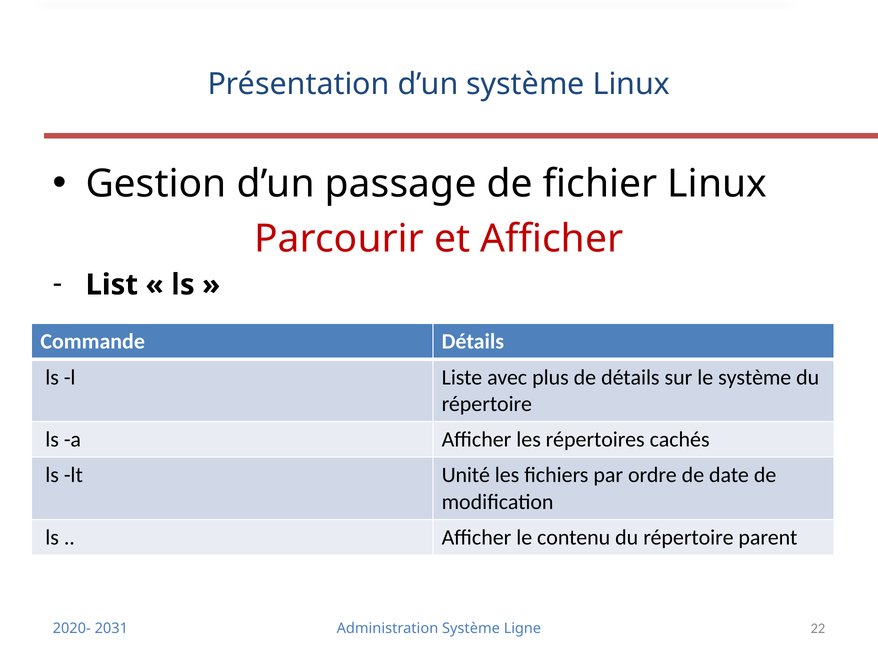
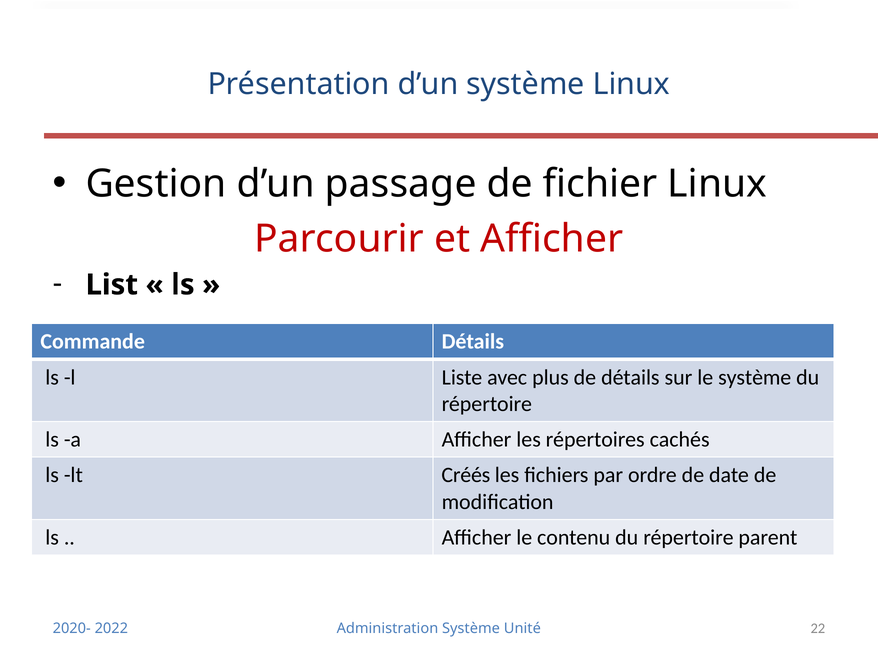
Unité: Unité -> Créés (466, 476)
2031: 2031 -> 2022 (111, 629)
Ligne: Ligne -> Unité (522, 629)
